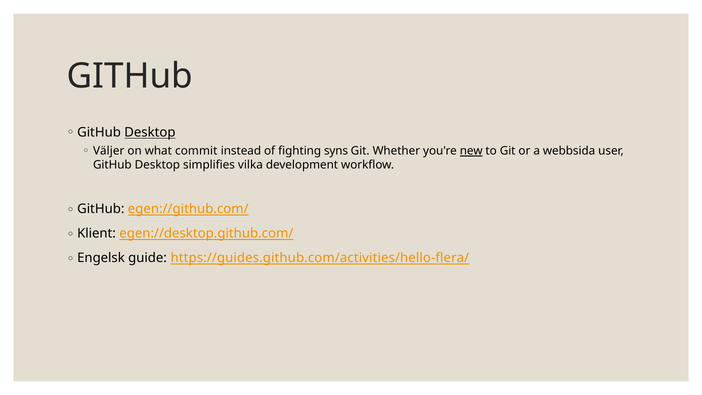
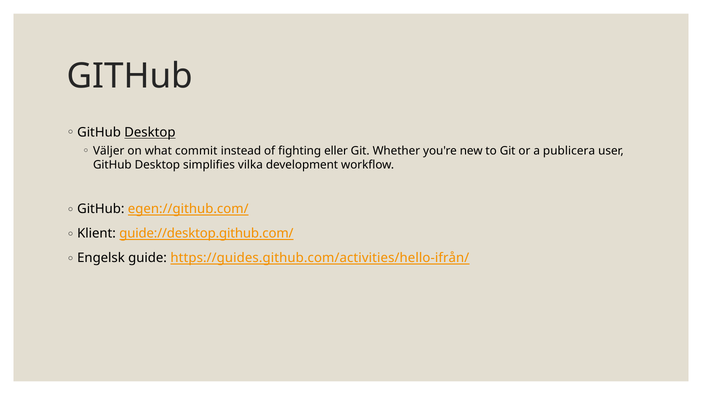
syns: syns -> eller (336, 151)
new underline: present -> none (471, 151)
webbsida: webbsida -> publicera (569, 151)
egen://desktop.github.com/: egen://desktop.github.com/ -> guide://desktop.github.com/ (206, 234)
https://guides.github.com/activities/hello-flera/: https://guides.github.com/activities/hello-flera/ -> https://guides.github.com/activities/hello-ifrån/ (320, 258)
